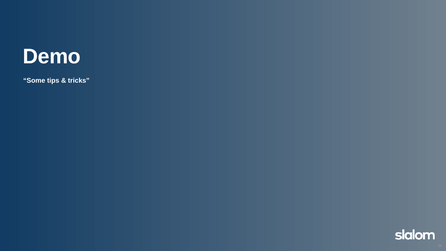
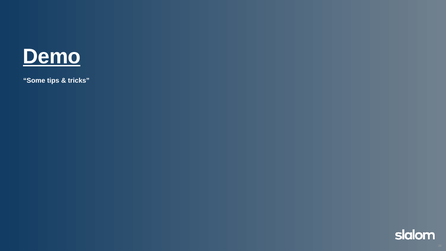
Demo underline: none -> present (52, 56)
